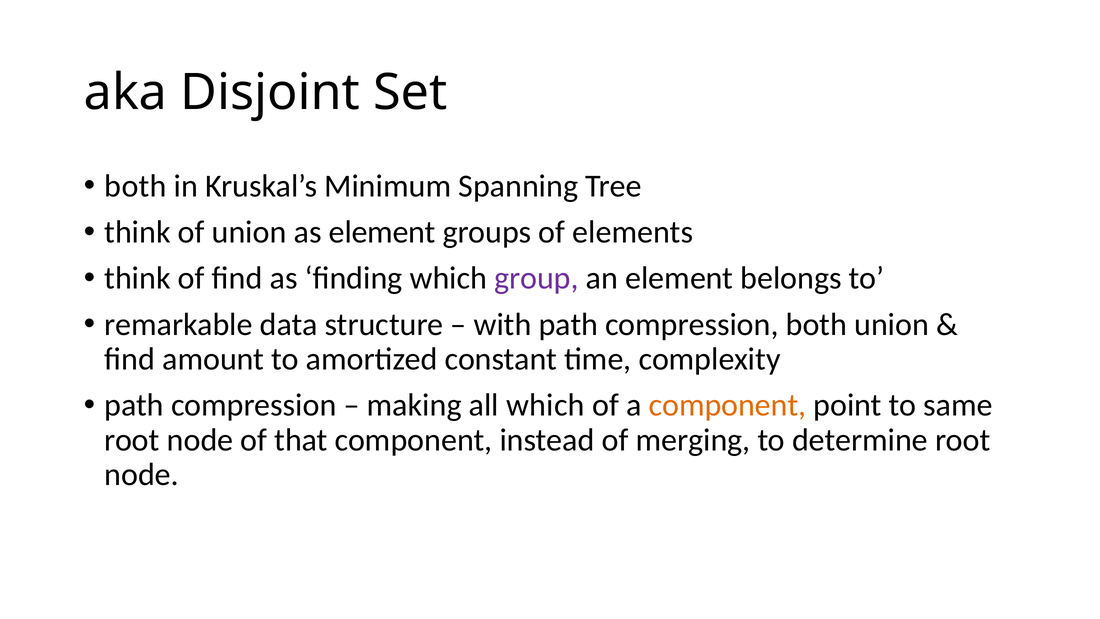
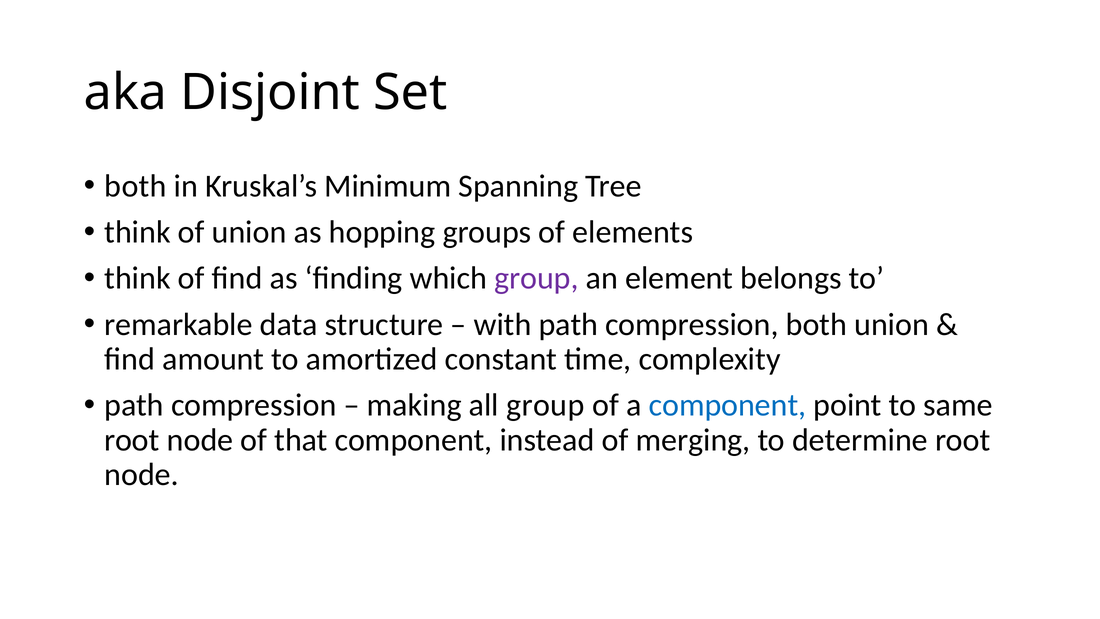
as element: element -> hopping (382, 232)
all which: which -> group (545, 405)
component colour: orange -> blue (727, 405)
